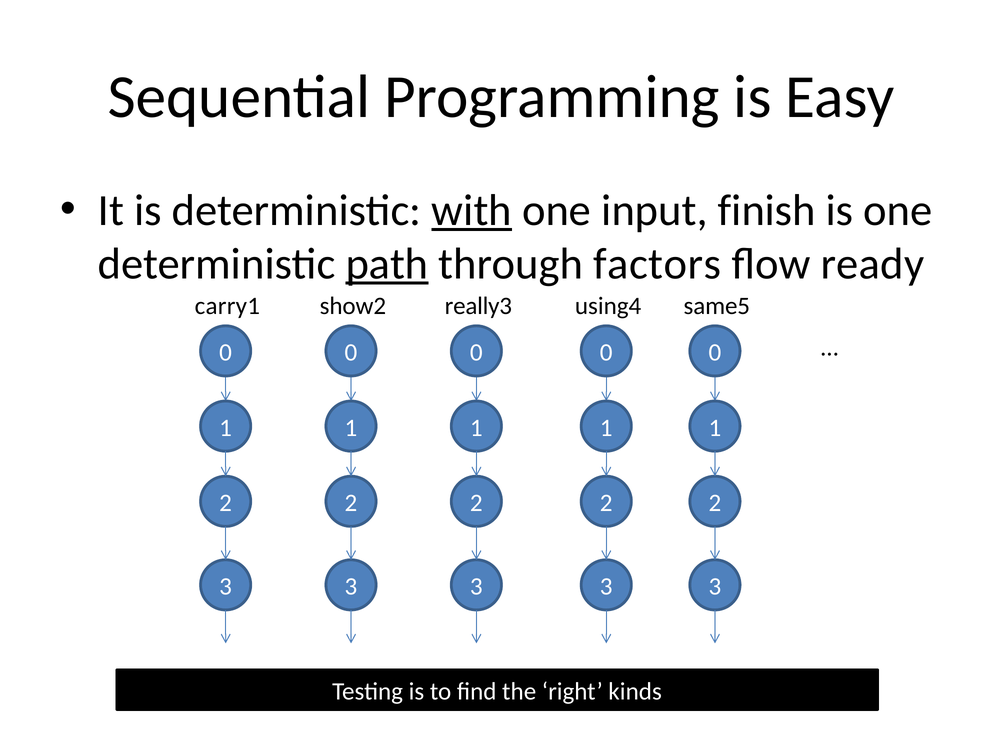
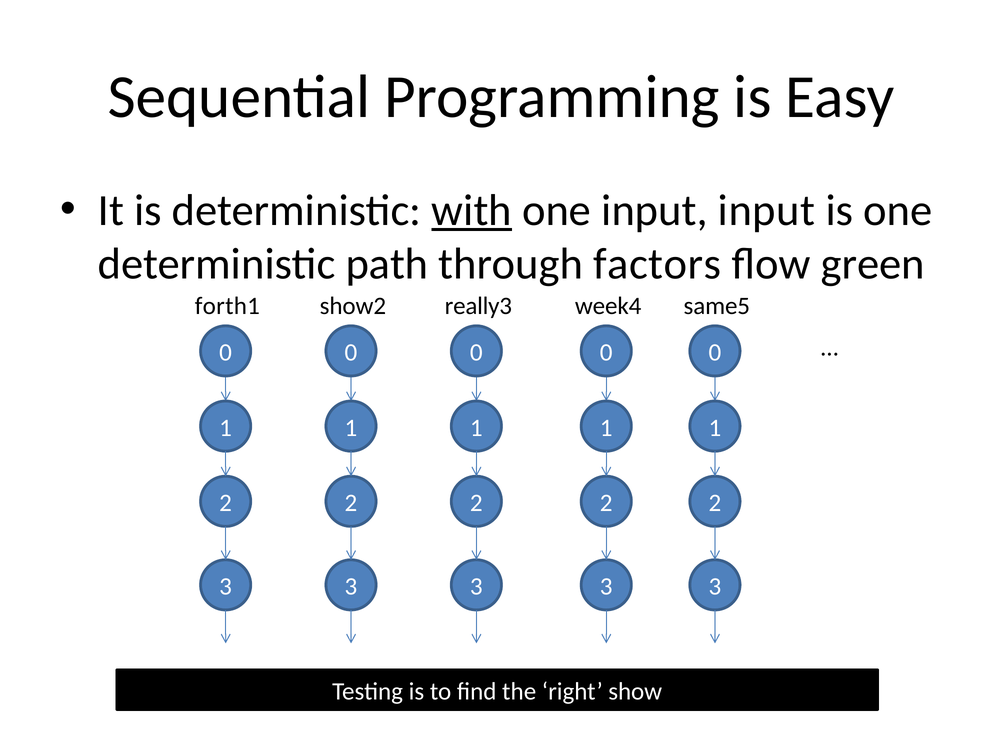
input finish: finish -> input (767, 210)
path underline: present -> none (387, 264)
ready: ready -> green (873, 264)
carry1: carry1 -> forth1 (227, 306)
using4: using4 -> week4 (608, 306)
kinds: kinds -> show (635, 692)
